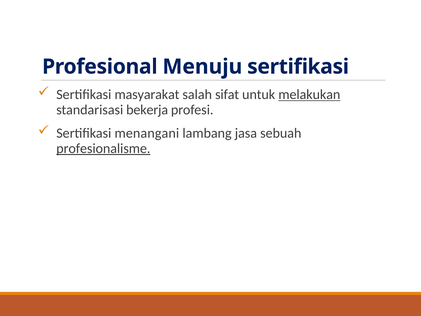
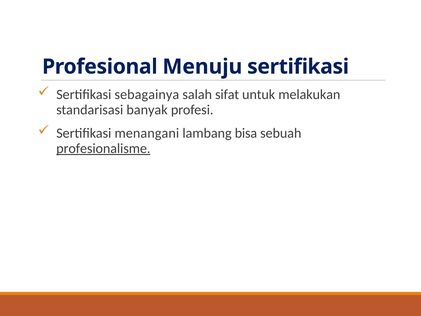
masyarakat: masyarakat -> sebagainya (147, 95)
melakukan underline: present -> none (309, 95)
bekerja: bekerja -> banyak (147, 110)
jasa: jasa -> bisa (246, 133)
